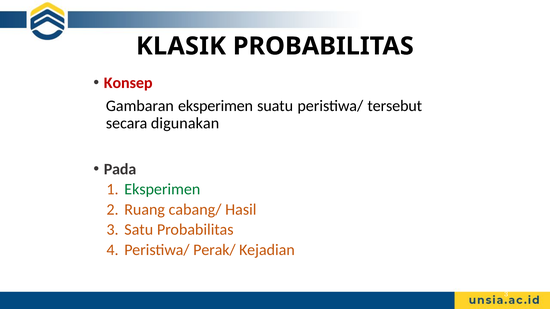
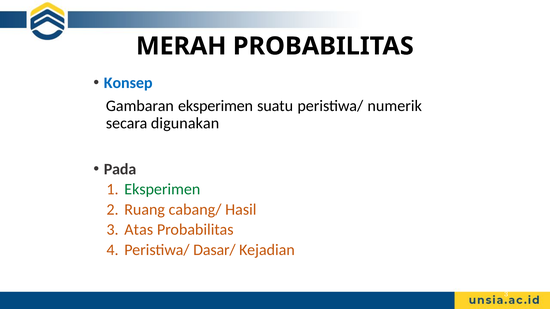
KLASIK: KLASIK -> MERAH (181, 46)
Konsep colour: red -> blue (128, 83)
tersebut: tersebut -> numerik (395, 106)
Satu: Satu -> Atas (139, 230)
Perak/: Perak/ -> Dasar/ (214, 250)
